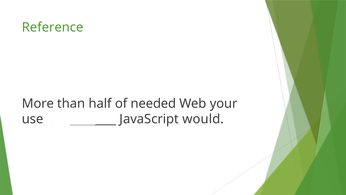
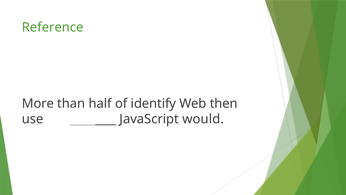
needed: needed -> identify (153, 103)
your: your -> then (224, 103)
